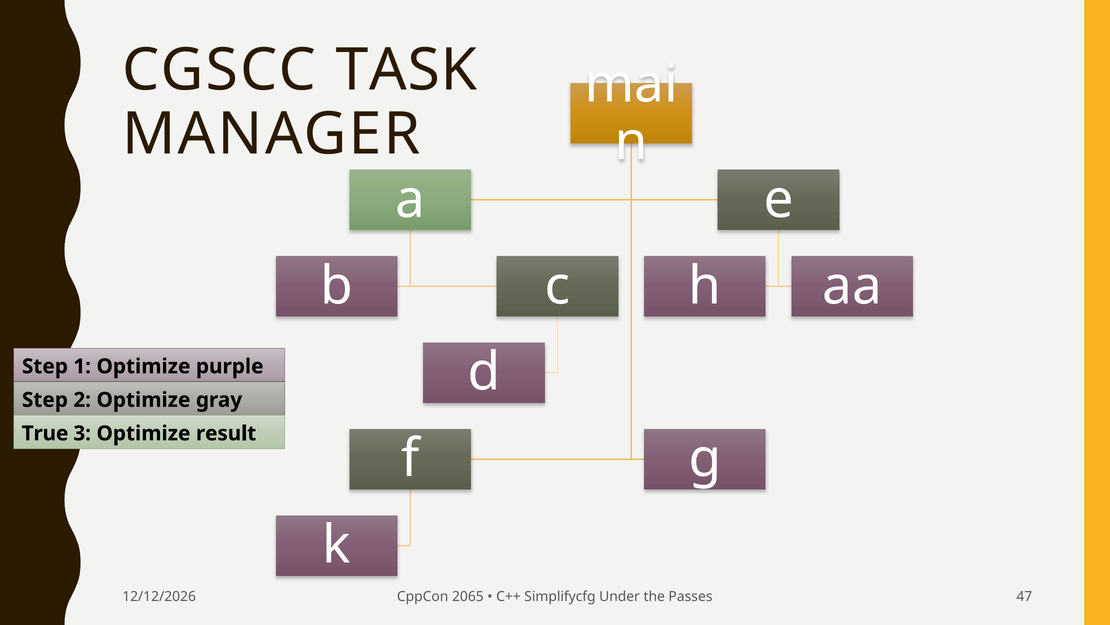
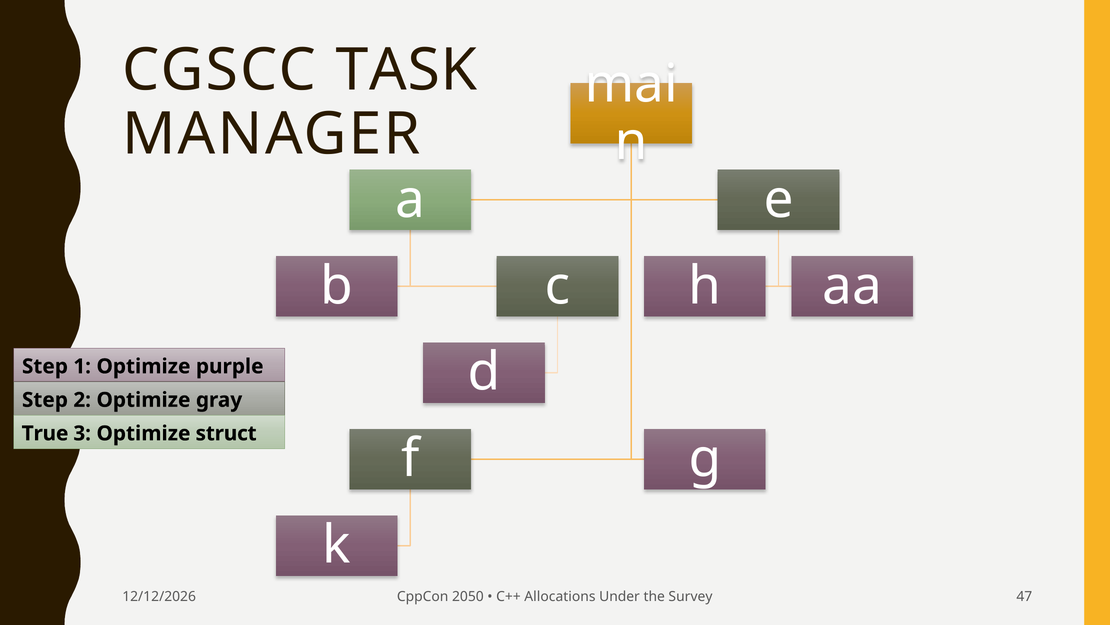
result: result -> struct (226, 433)
2065: 2065 -> 2050 (468, 596)
Simplifycfg: Simplifycfg -> Allocations (560, 596)
Passes: Passes -> Survey (691, 596)
